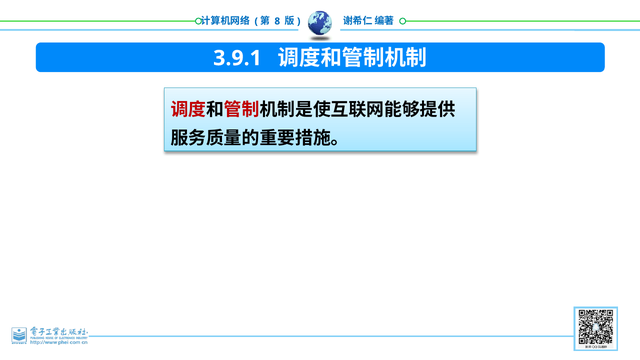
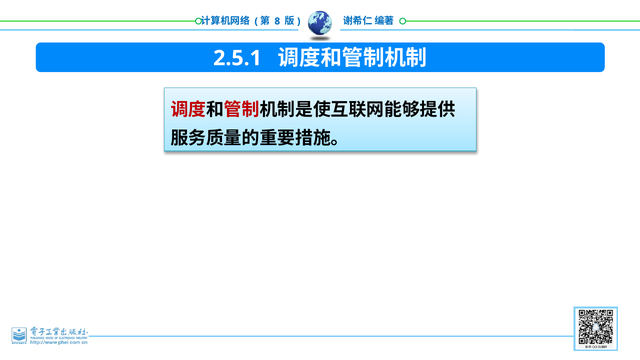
3.9.1: 3.9.1 -> 2.5.1 (238, 58)
